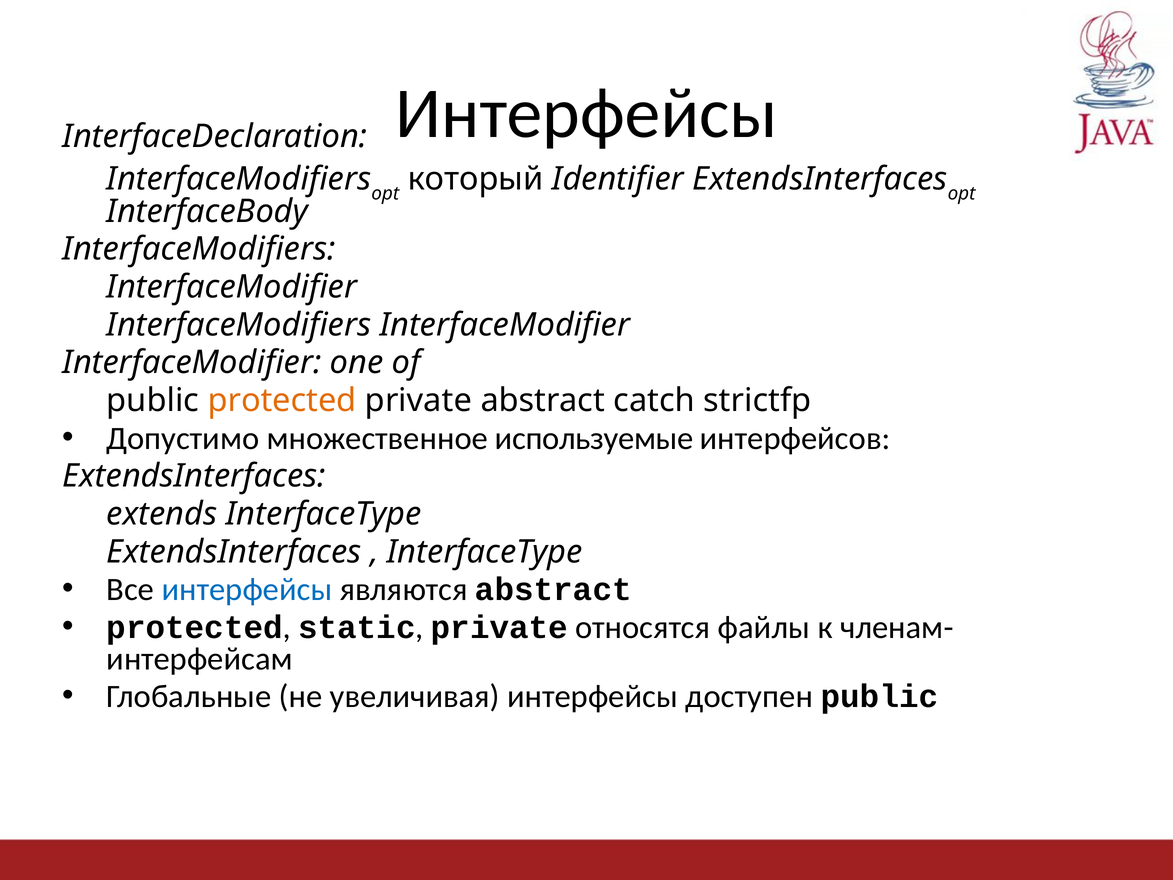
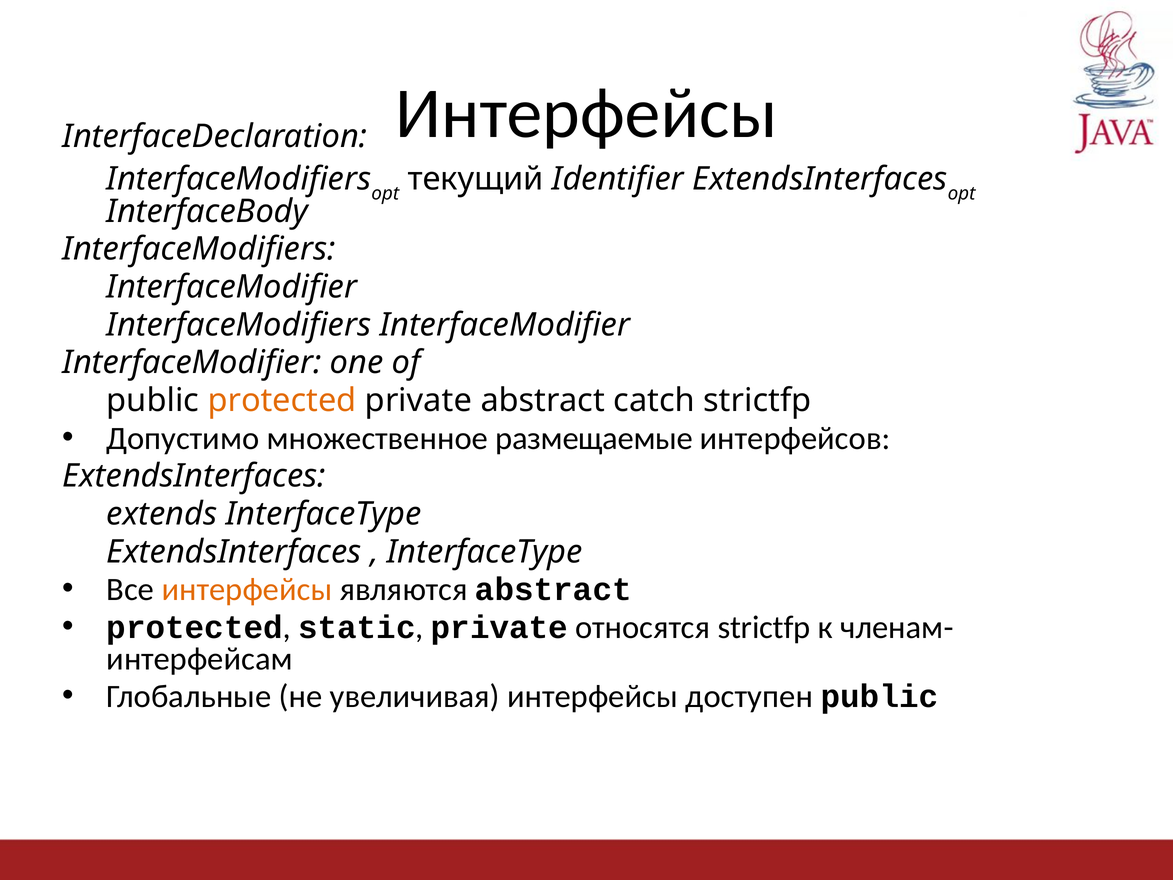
который: который -> текущий (476, 179)
используемые: используемые -> размещаемые (594, 438)
интерфейсы colour: blue -> orange (247, 590)
относятся файлы: файлы -> strictfp (764, 627)
